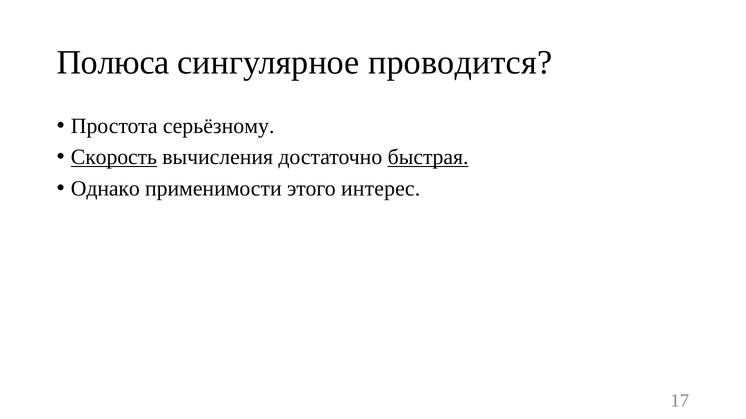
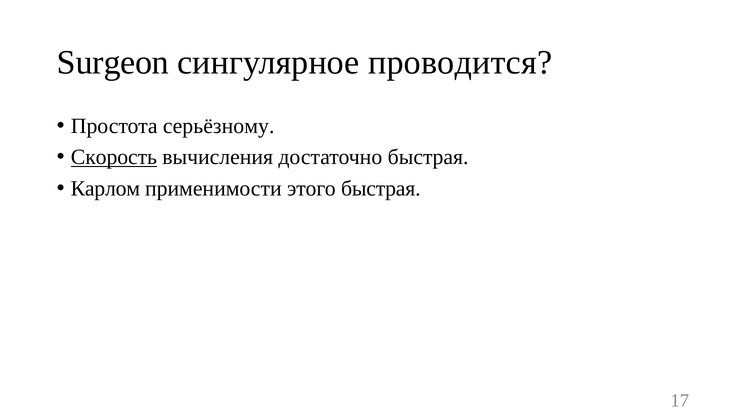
Полюса: Полюса -> Surgeon (113, 63)
быстрая underline: present -> none (428, 157)
Однако: Однако -> Карлом (105, 189)
этого интерес: интерес -> быстрая (381, 189)
